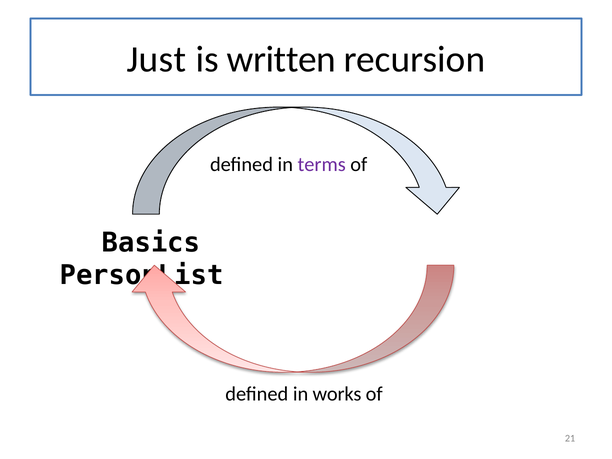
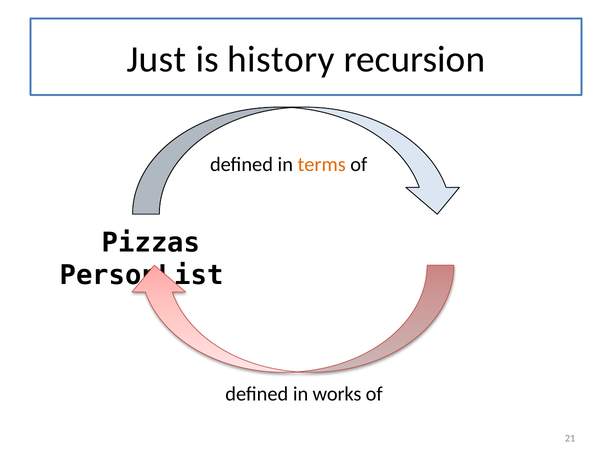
written: written -> history (281, 59)
terms colour: purple -> orange (322, 165)
Basics: Basics -> Pizzas (151, 243)
